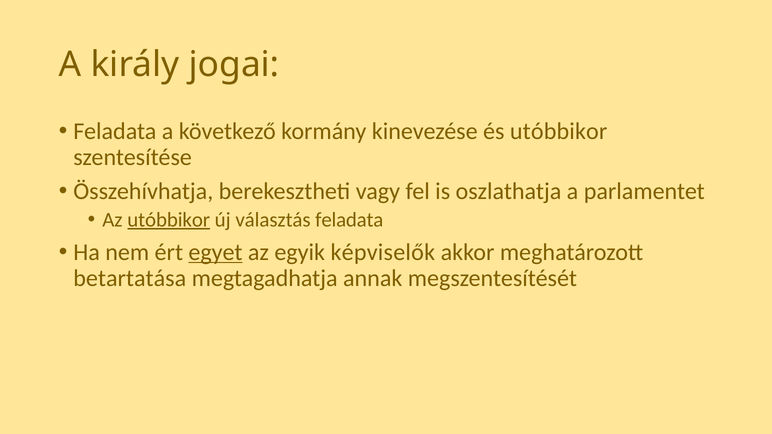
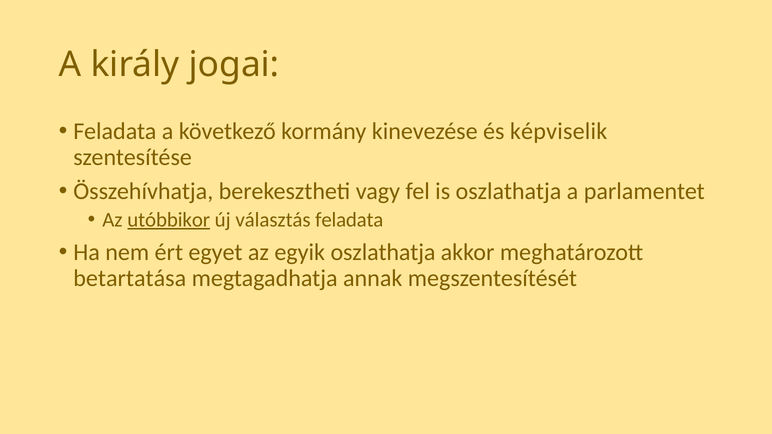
és utóbbikor: utóbbikor -> képviselik (559, 131)
egyet underline: present -> none (216, 252)
egyik képviselők: képviselők -> oszlathatja (383, 252)
